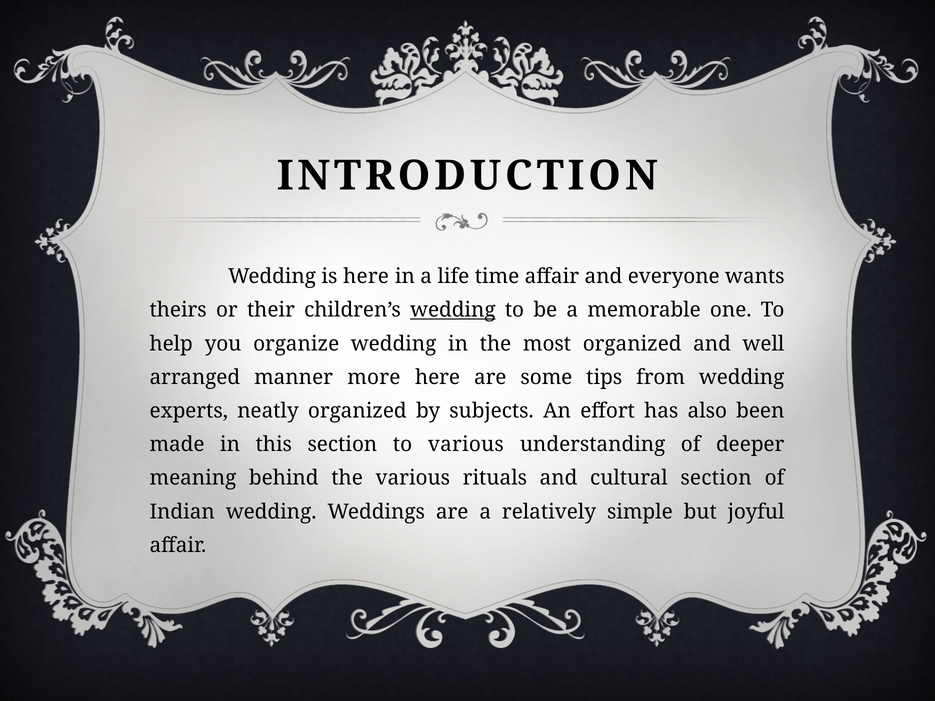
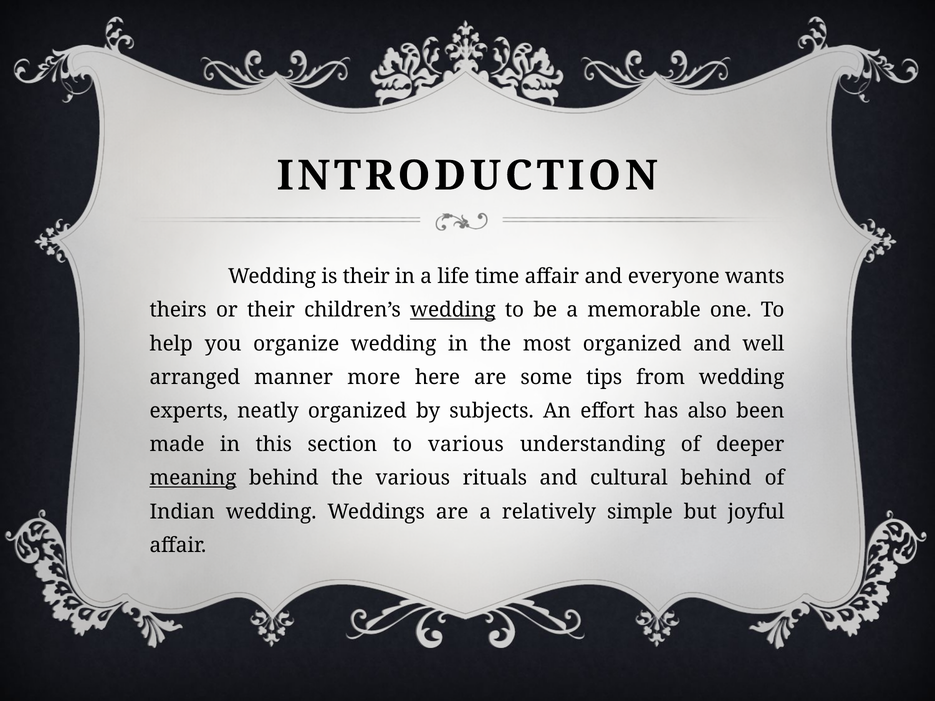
is here: here -> their (366, 277)
meaning underline: none -> present (193, 478)
cultural section: section -> behind (716, 478)
